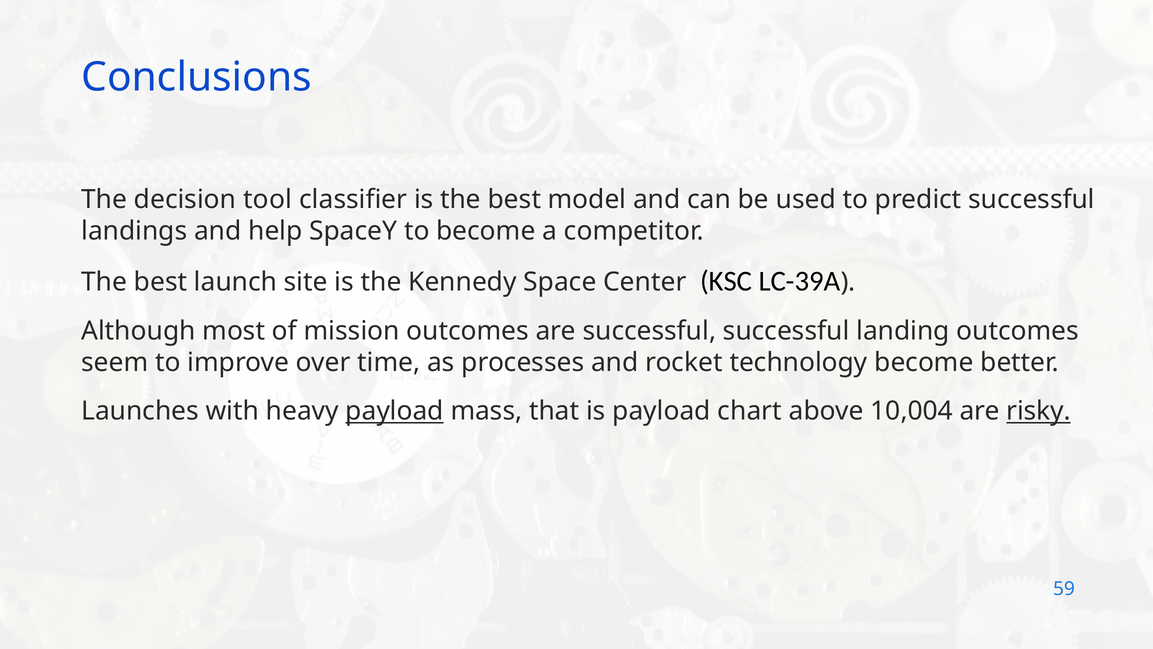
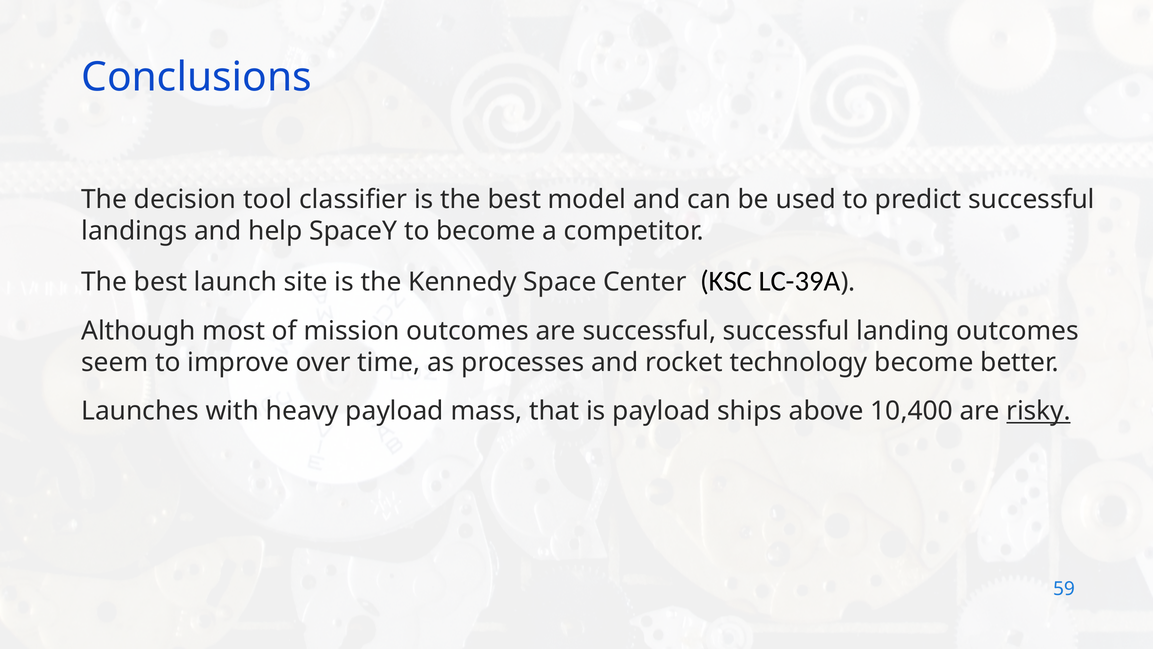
payload underline: present -> none (395, 411)
chart: chart -> ships (750, 411)
10,004: 10,004 -> 10,400 (912, 411)
